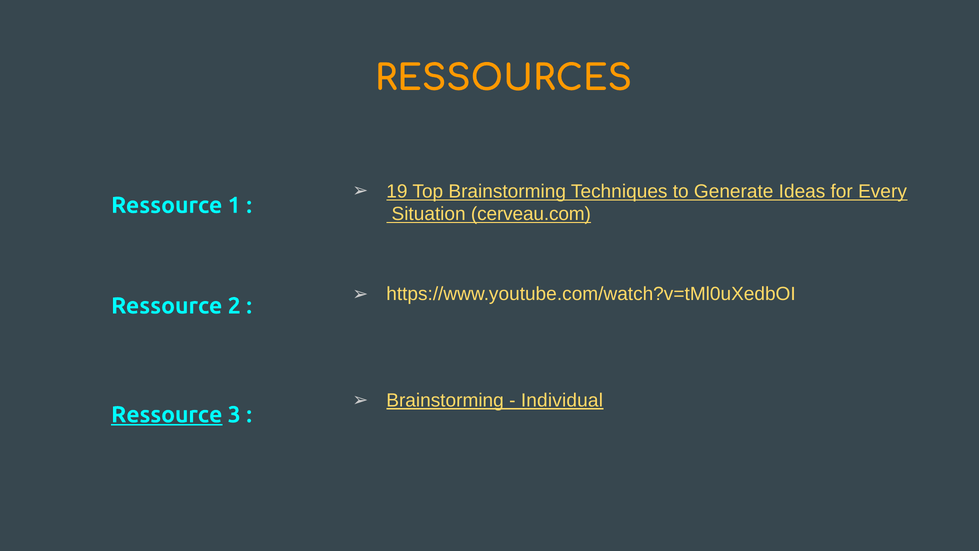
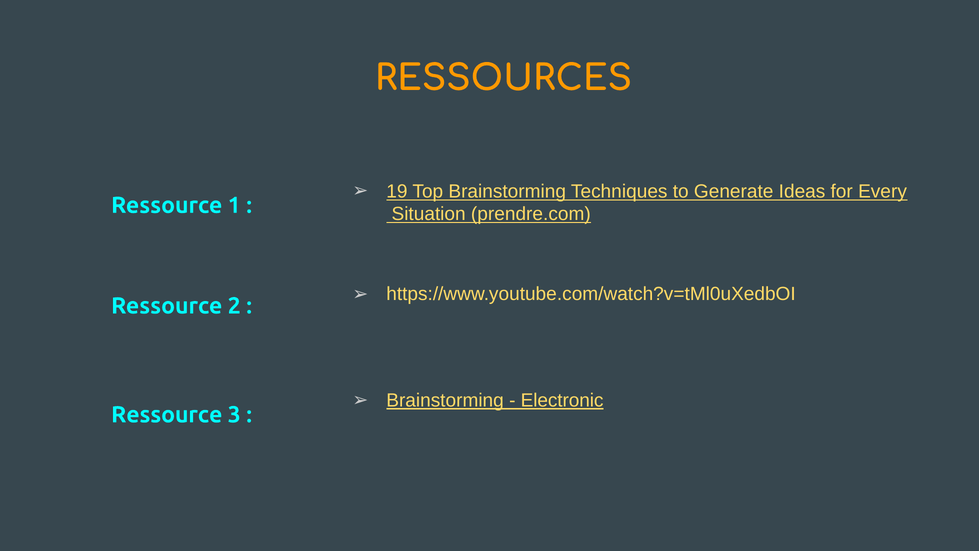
cerveau.com: cerveau.com -> prendre.com (531, 214)
Individual: Individual -> Electronic (562, 400)
Ressource underline: present -> none (167, 414)
